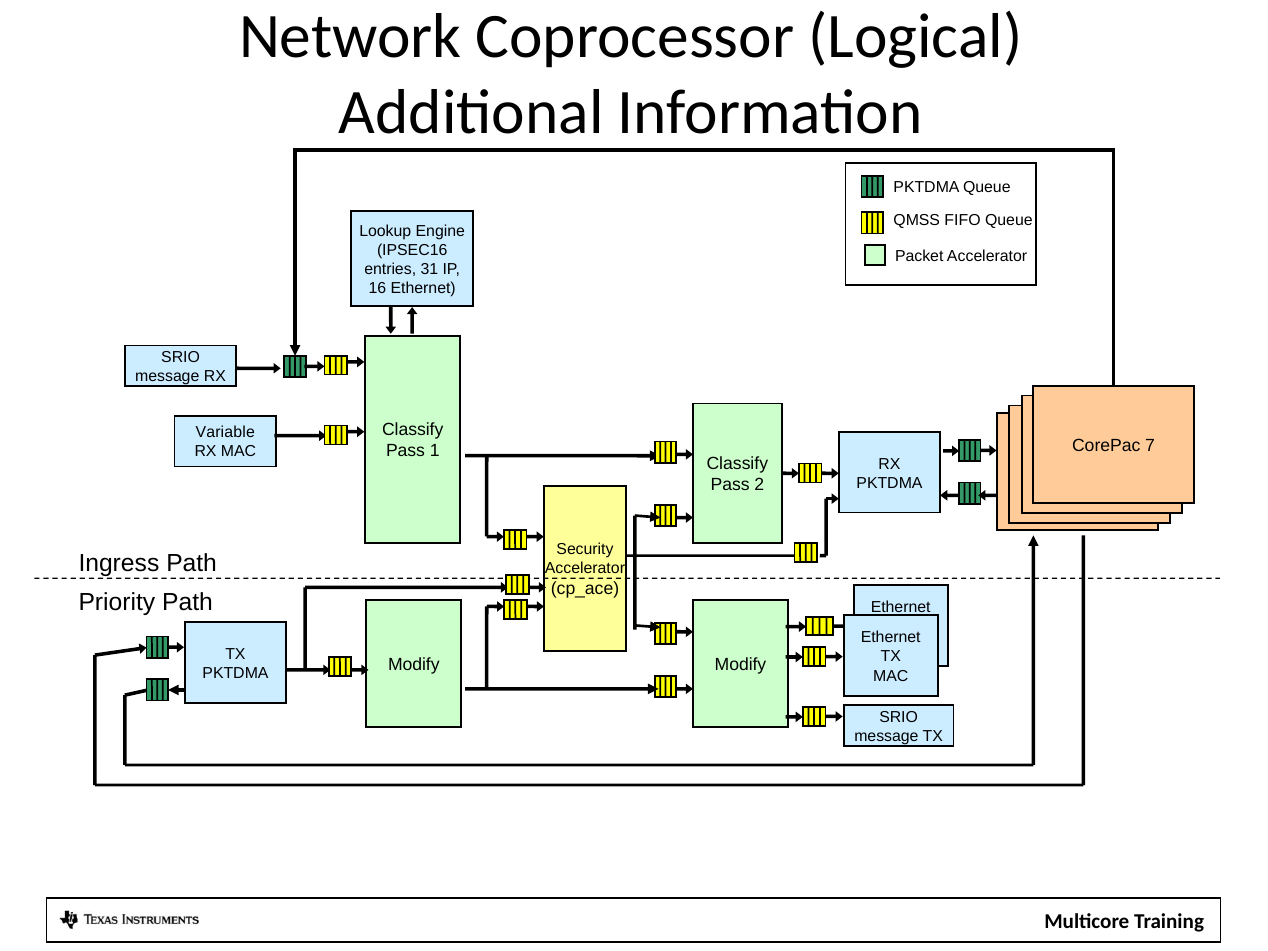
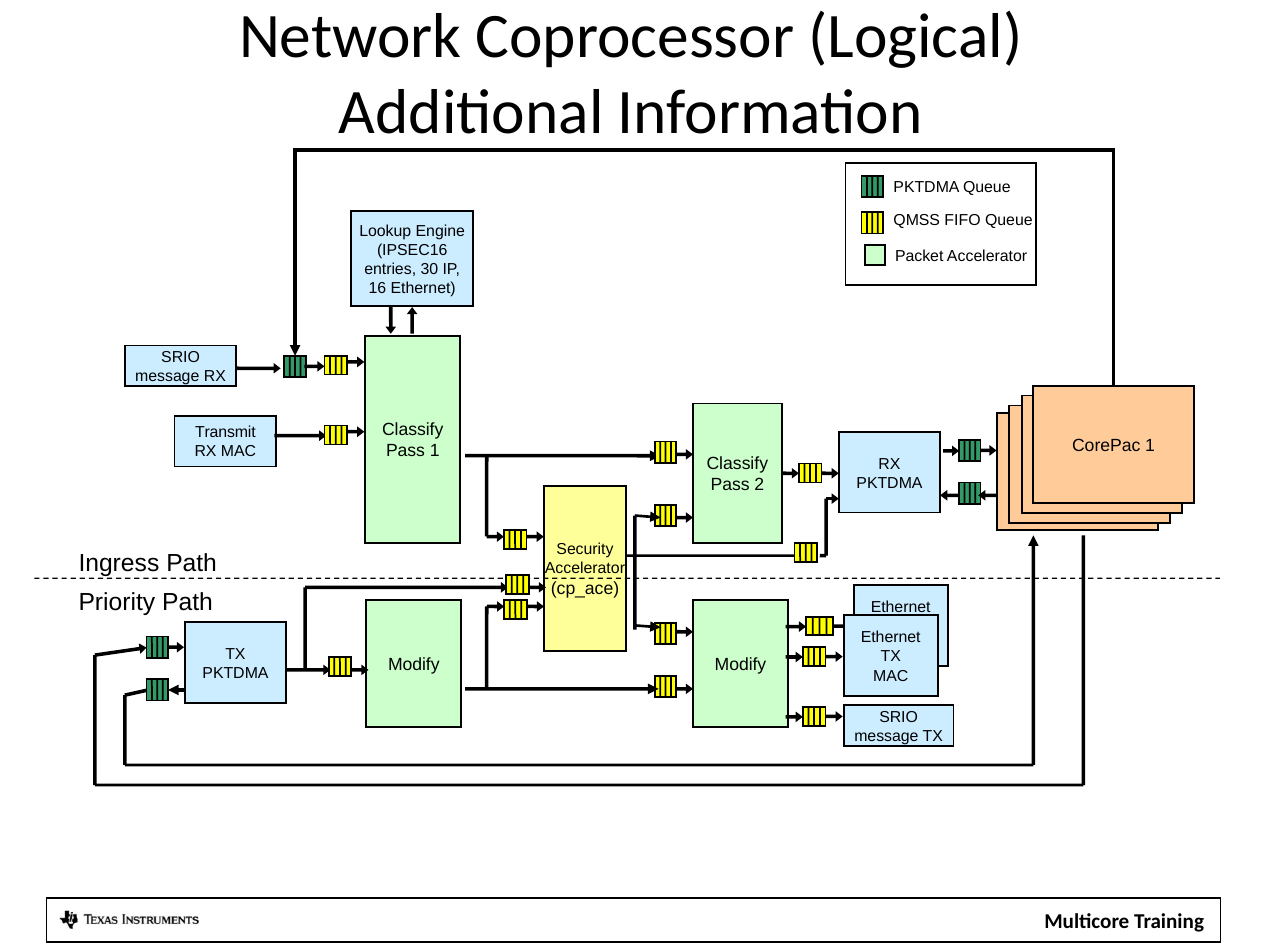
31: 31 -> 30 (429, 269)
Variable: Variable -> Transmit (225, 433)
7: 7 -> 1 (1150, 446)
